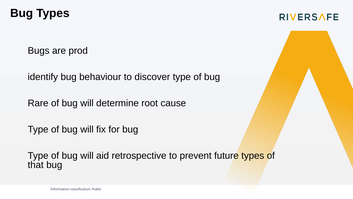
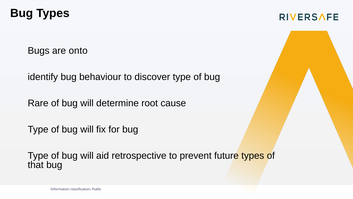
prod: prod -> onto (78, 51)
